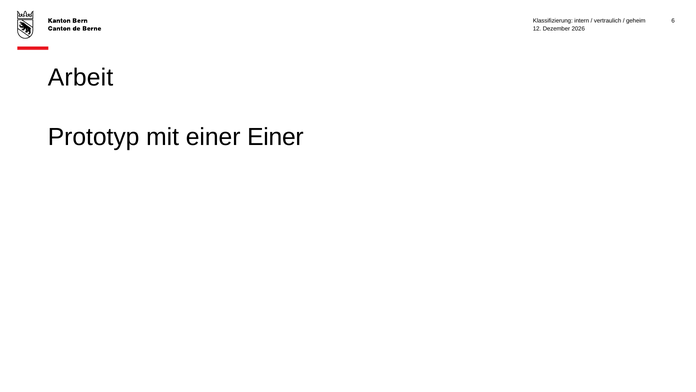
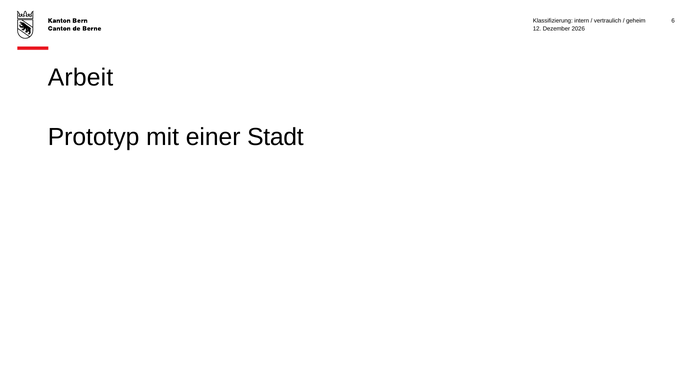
einer Einer: Einer -> Stadt (275, 137)
